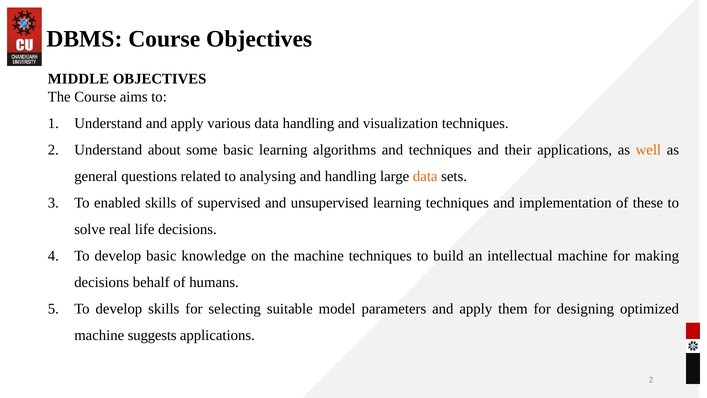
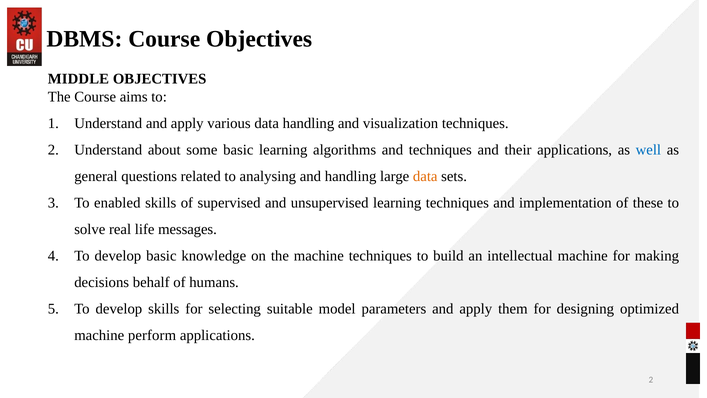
well colour: orange -> blue (648, 150)
life decisions: decisions -> messages (187, 229)
suggests: suggests -> perform (152, 335)
